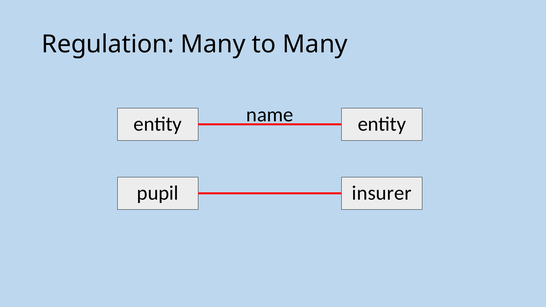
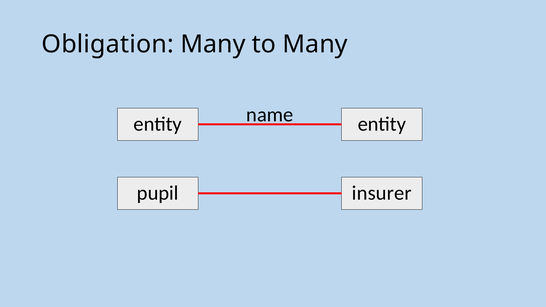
Regulation: Regulation -> Obligation (108, 44)
